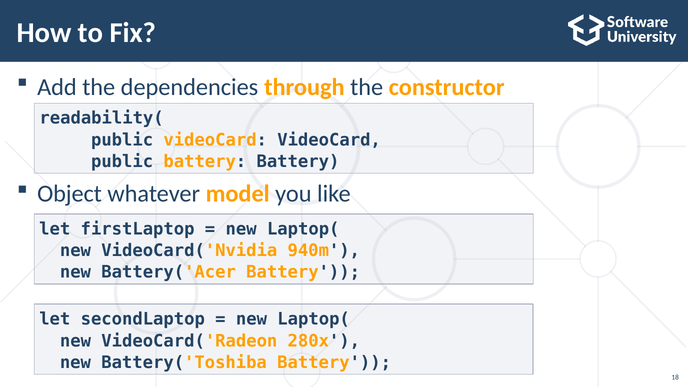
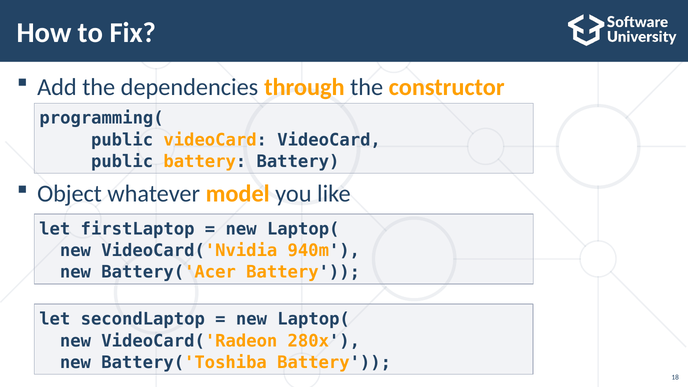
readability(: readability( -> programming( (102, 118)
